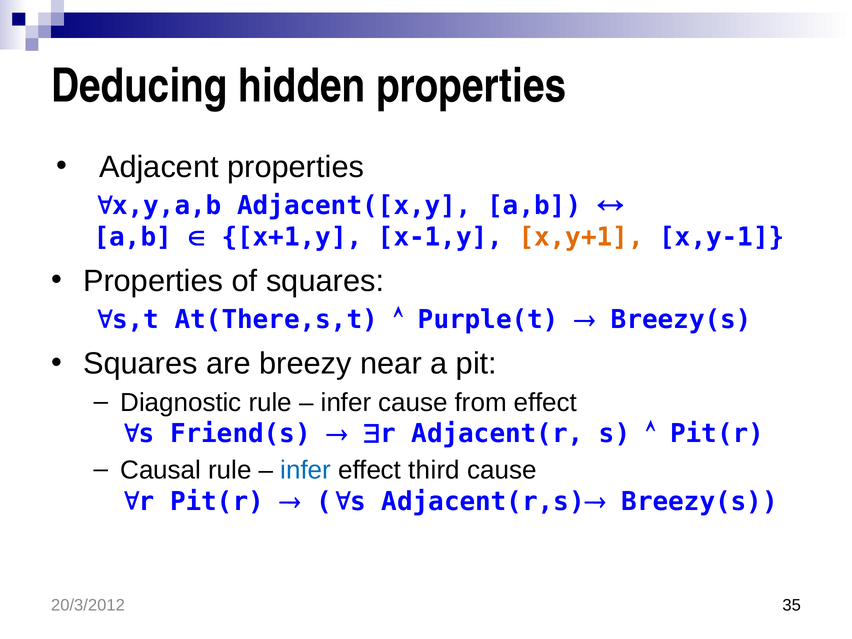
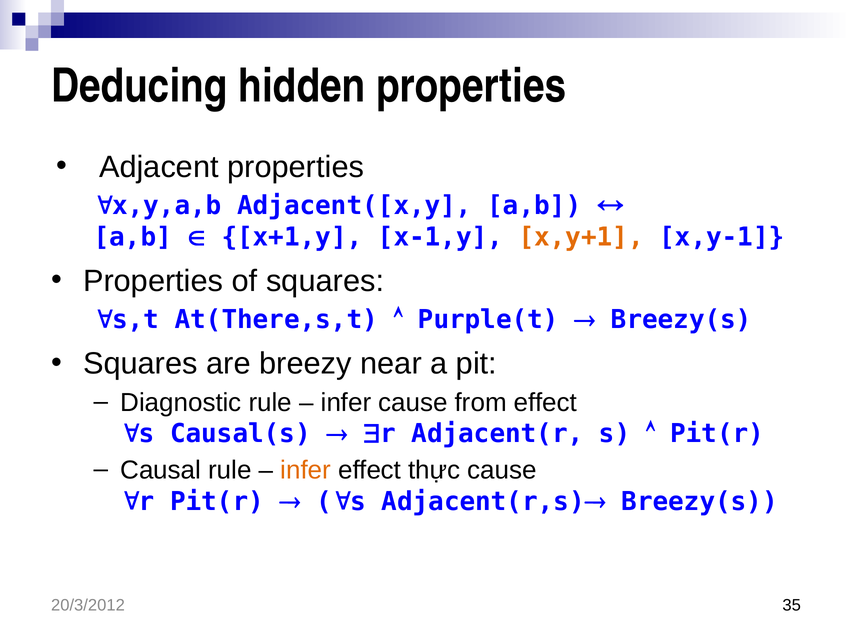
Friend(s: Friend(s -> Causal(s (240, 434)
infer colour: blue -> orange (306, 470)
third: third -> thực (434, 470)
